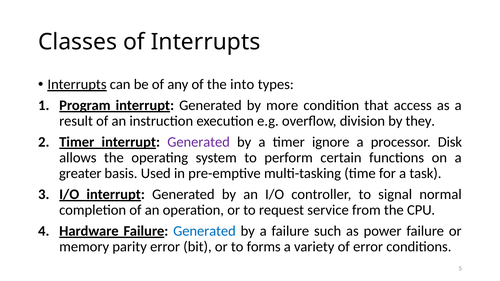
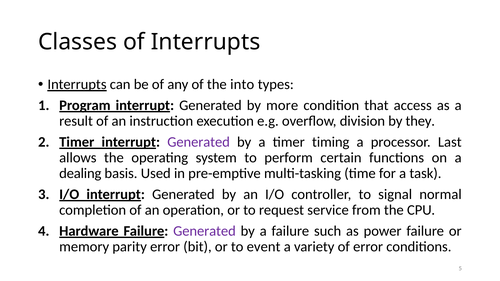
ignore: ignore -> timing (331, 142)
Disk: Disk -> Last (450, 142)
greater: greater -> dealing (80, 174)
Generated colour: blue -> purple (204, 231)
forms: forms -> event (264, 247)
